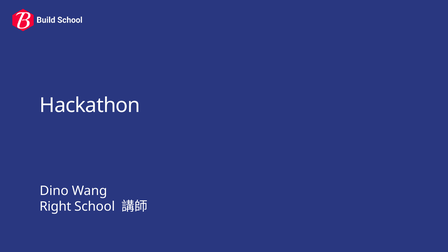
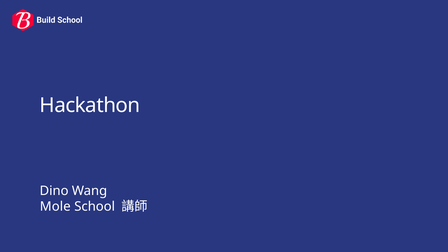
Right: Right -> Mole (55, 206)
